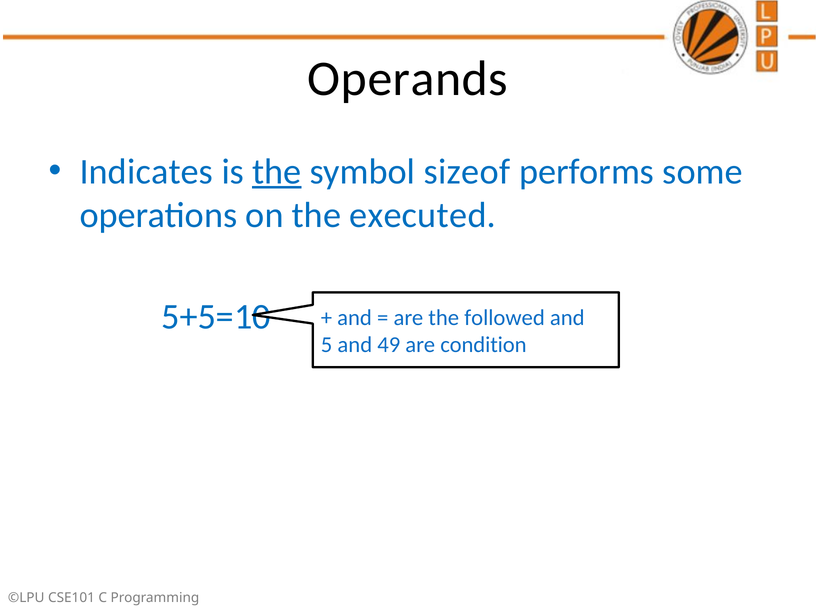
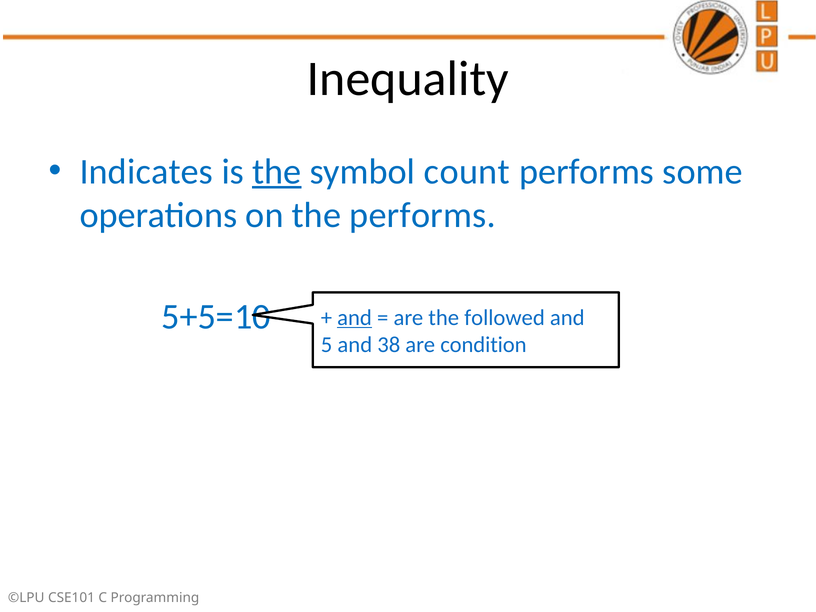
Operands: Operands -> Inequality (408, 79)
sizeof: sizeof -> count (467, 172)
the executed: executed -> performs (423, 215)
and underline: none -> present (355, 318)
49: 49 -> 38 (389, 345)
